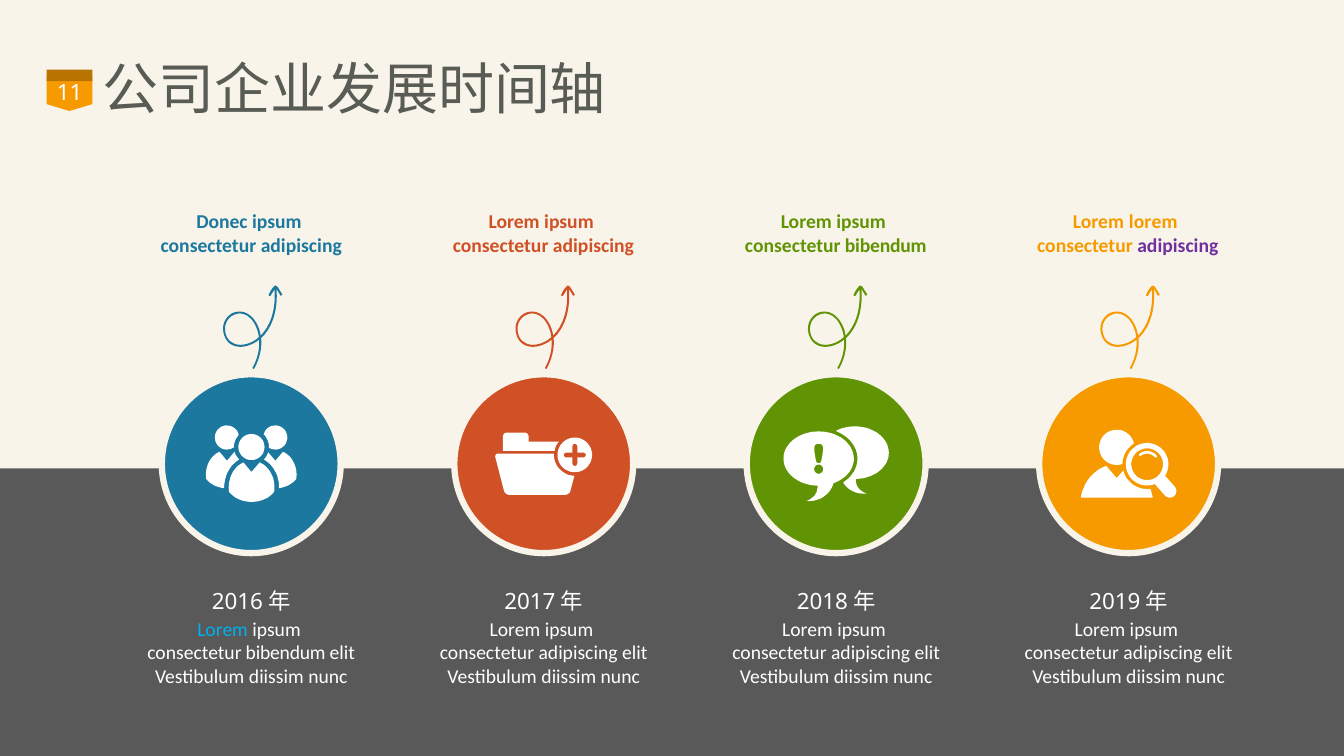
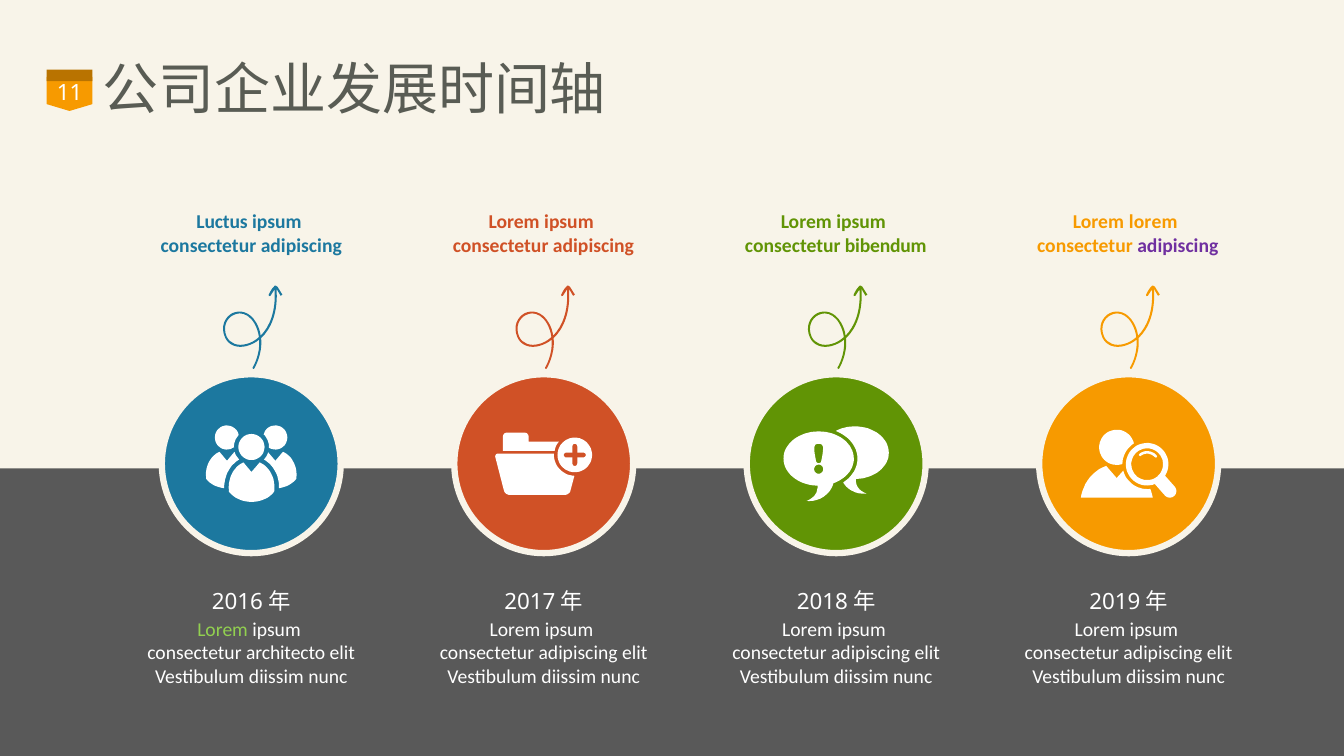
Donec: Donec -> Luctus (222, 222)
Lorem colour: light blue -> light green (223, 630)
bibendum: bibendum -> architecto (286, 653)
